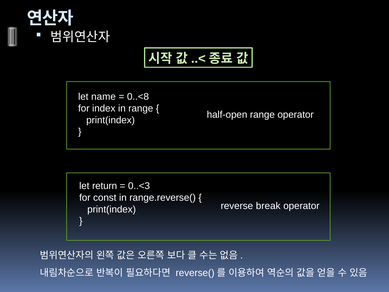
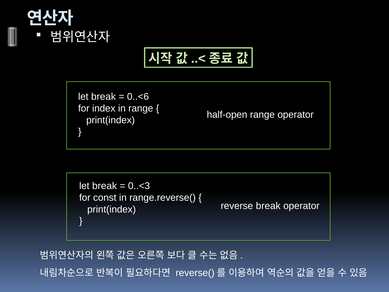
name: name -> break (104, 97)
0..<8: 0..<8 -> 0..<6 (138, 97)
return: return -> break (105, 186)
